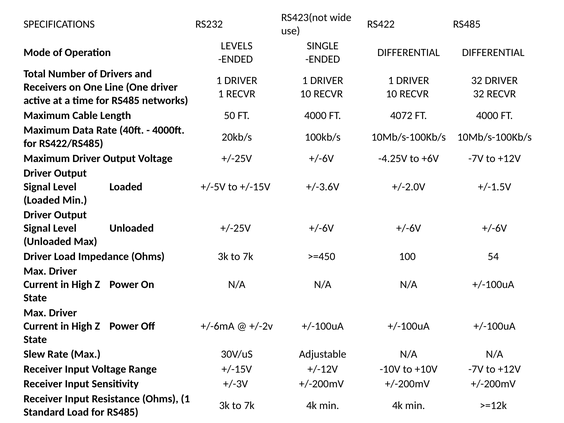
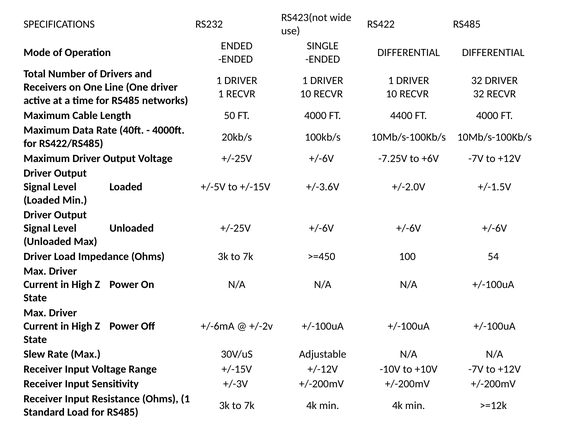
LEVELS: LEVELS -> ENDED (237, 46)
4072: 4072 -> 4400 (401, 116)
-4.25V: -4.25V -> -7.25V (393, 159)
